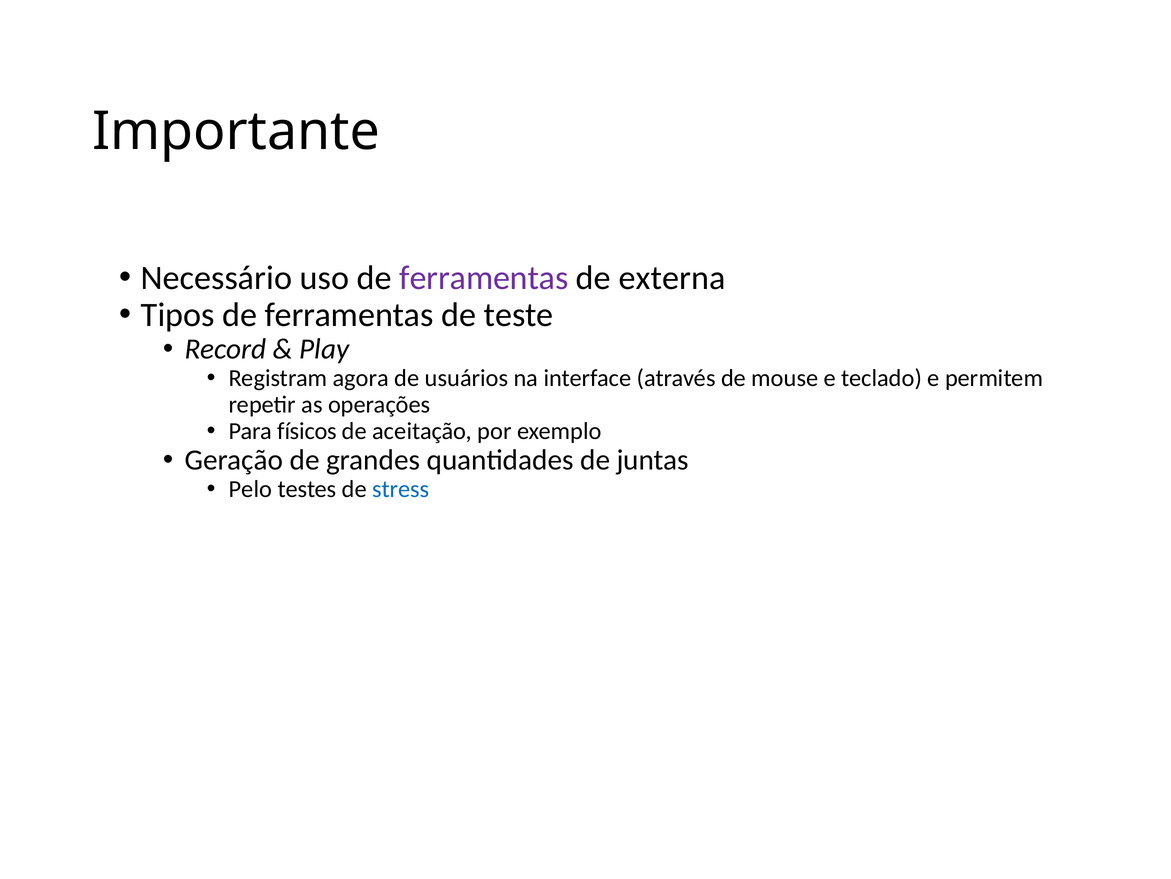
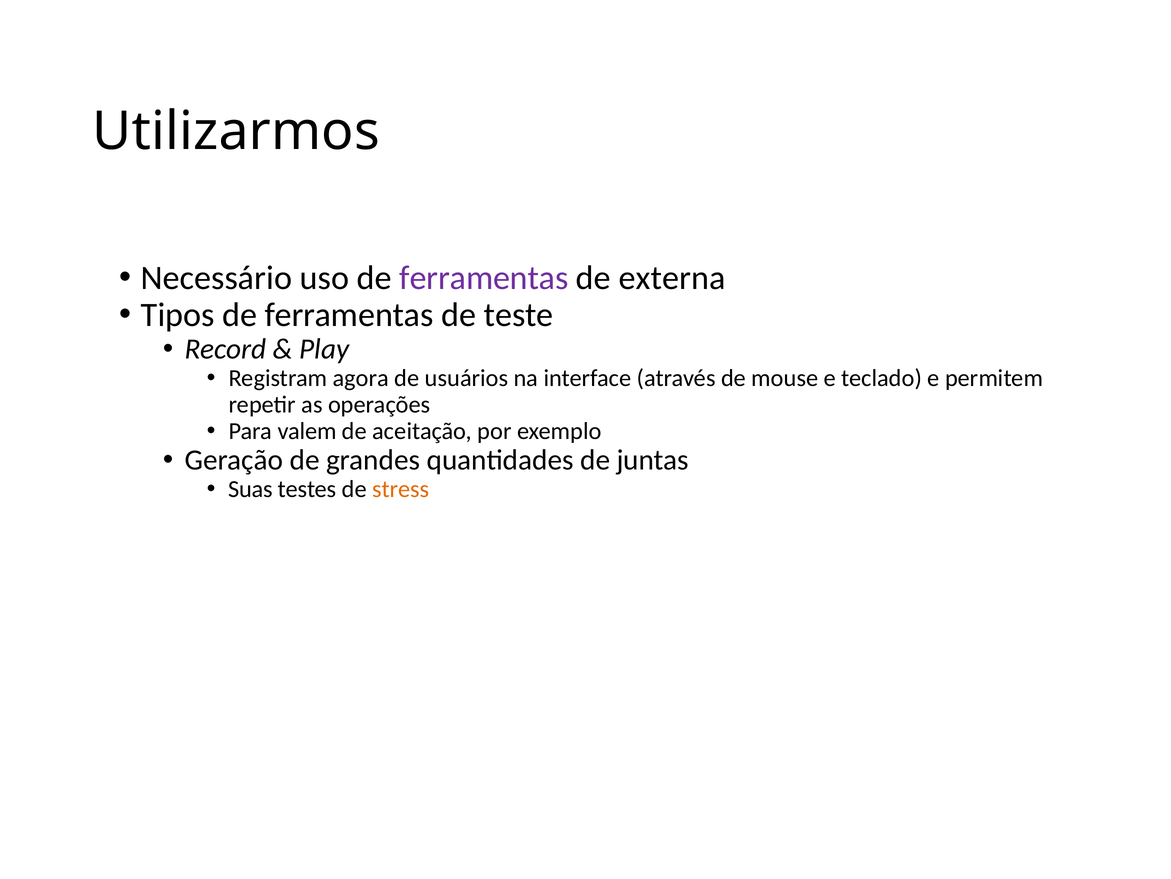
Importante: Importante -> Utilizarmos (236, 131)
físicos: físicos -> valem (307, 431)
Pelo: Pelo -> Suas (251, 489)
stress colour: blue -> orange (401, 489)
